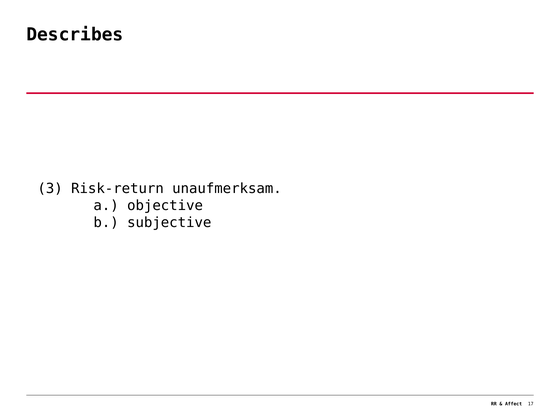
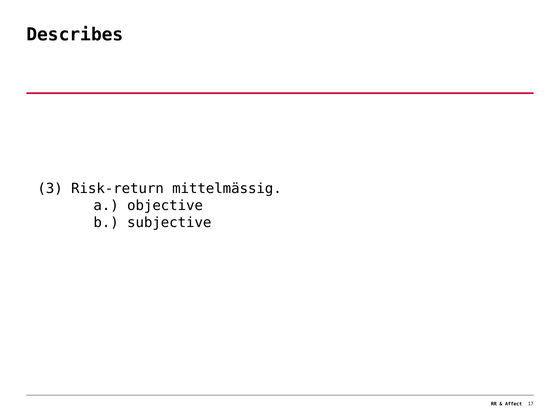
unaufmerksam: unaufmerksam -> mittelmässig (227, 188)
